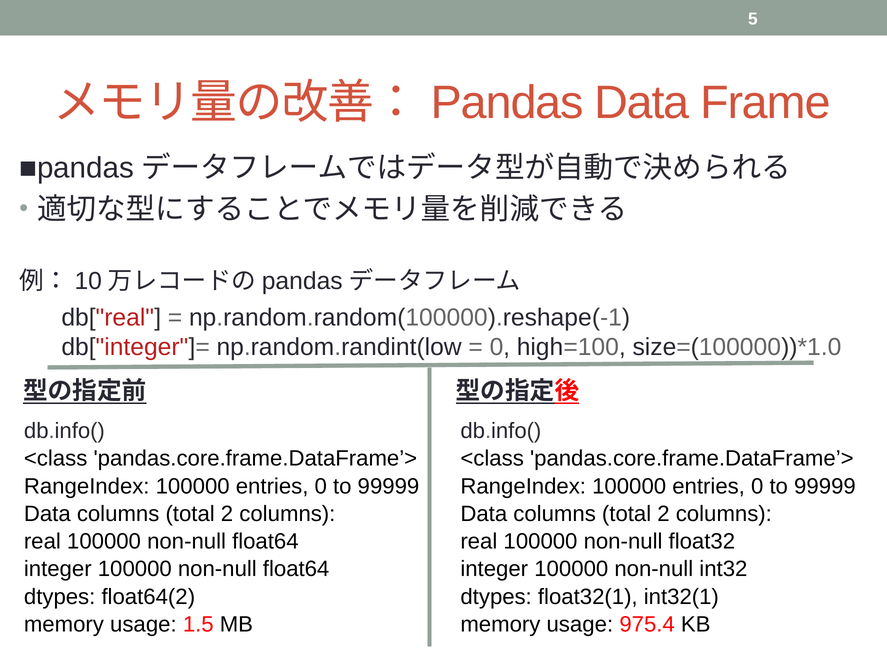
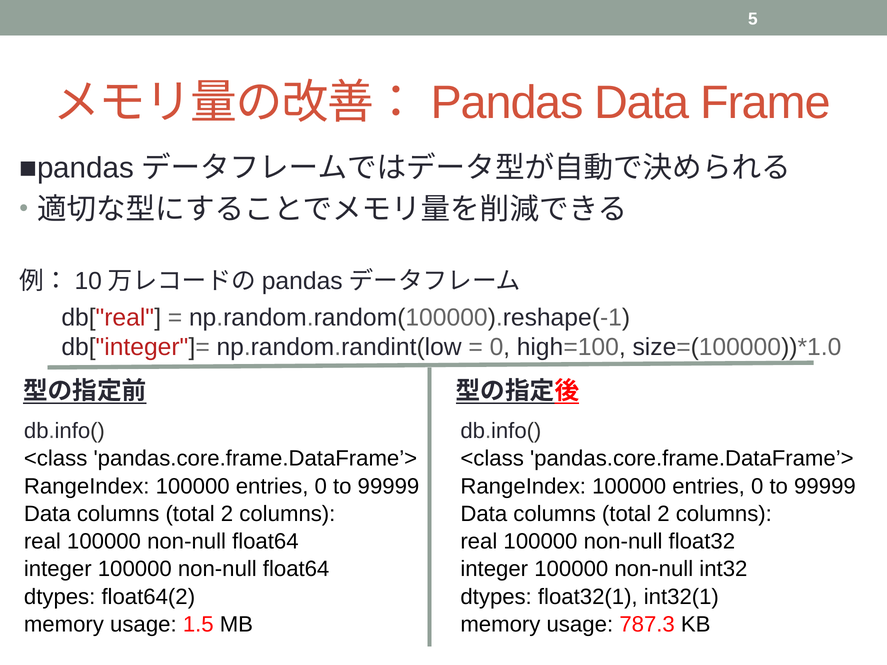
975.4: 975.4 -> 787.3 (647, 625)
